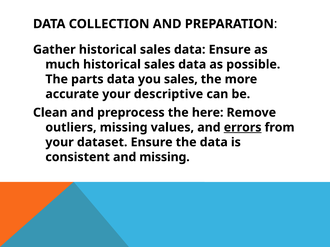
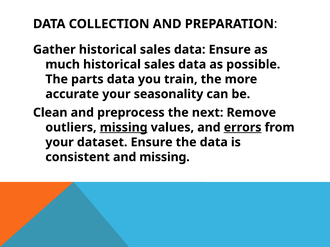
you sales: sales -> train (181, 79)
descriptive: descriptive -> seasonality (169, 94)
here: here -> next (208, 113)
missing underline: none -> present (124, 128)
